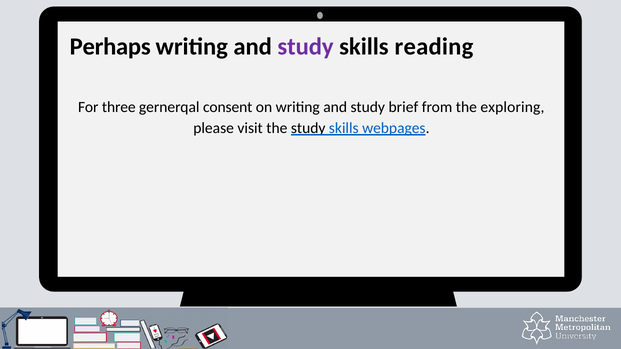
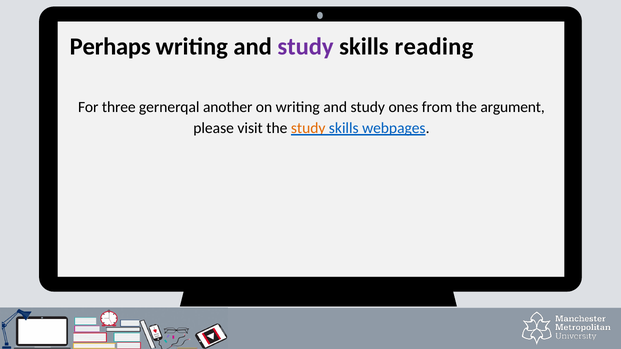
consent: consent -> another (228, 107)
brief: brief -> ones (403, 107)
exploring: exploring -> argument (513, 107)
study colour: black -> orange (308, 128)
